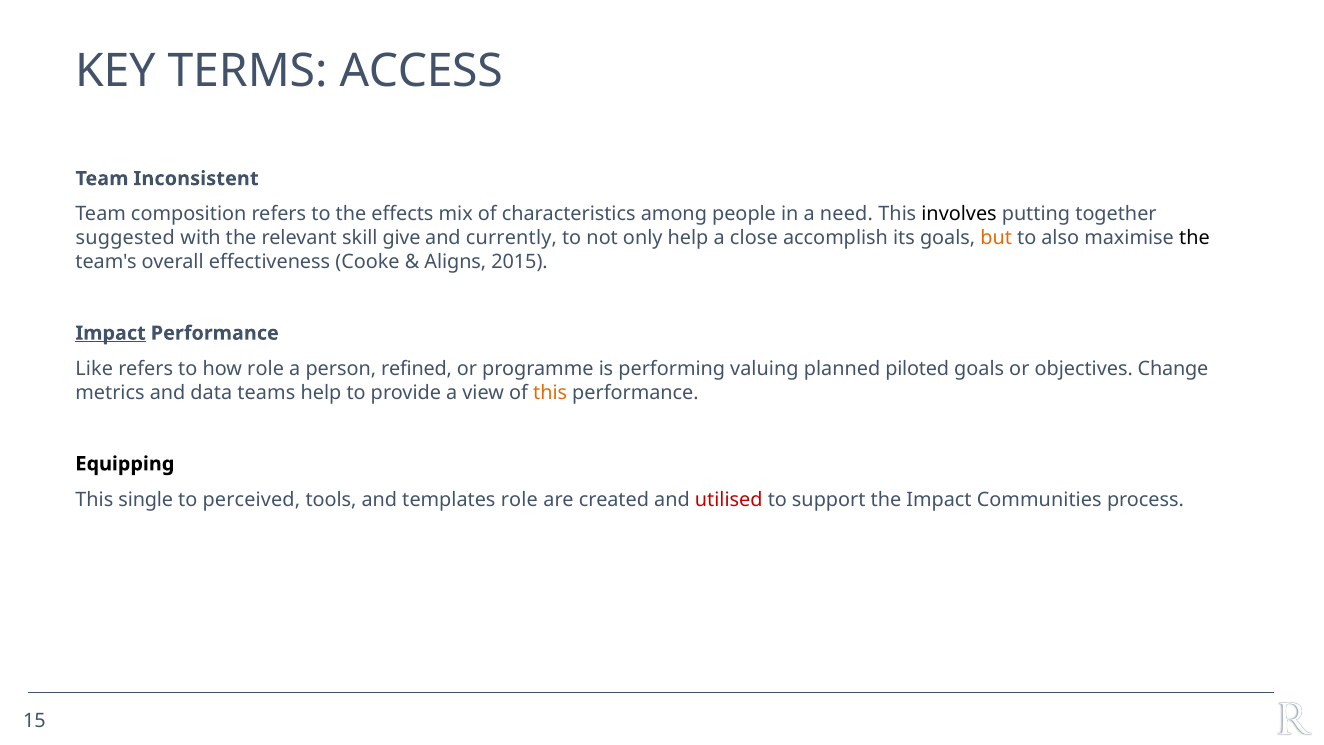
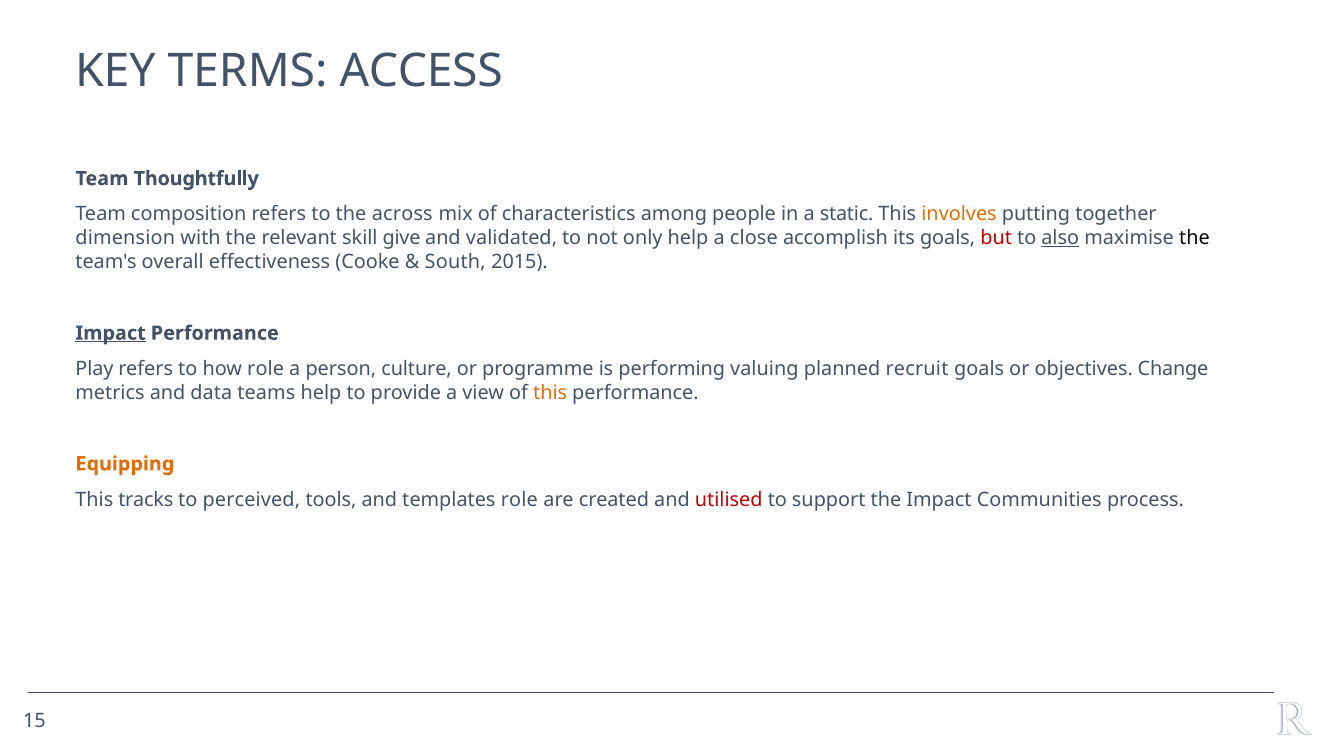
Inconsistent: Inconsistent -> Thoughtfully (196, 179)
effects: effects -> across (402, 214)
need: need -> static (847, 214)
involves colour: black -> orange (959, 214)
suggested: suggested -> dimension (125, 238)
currently: currently -> validated (512, 238)
but colour: orange -> red (996, 238)
also underline: none -> present (1060, 238)
Aligns: Aligns -> South (455, 262)
Like: Like -> Play (94, 369)
refined: refined -> culture (417, 369)
piloted: piloted -> recruit (917, 369)
Equipping colour: black -> orange (125, 464)
single: single -> tracks (146, 499)
